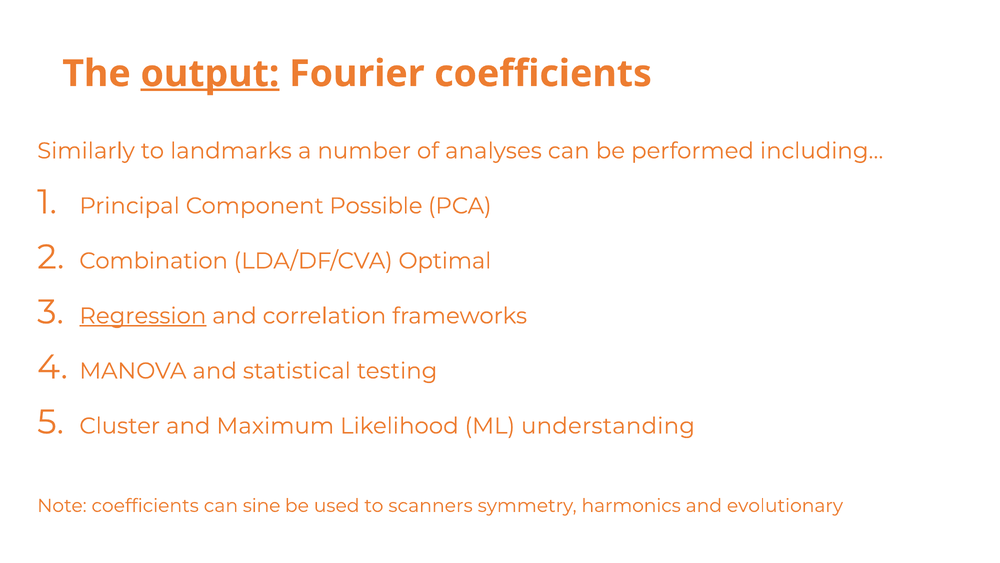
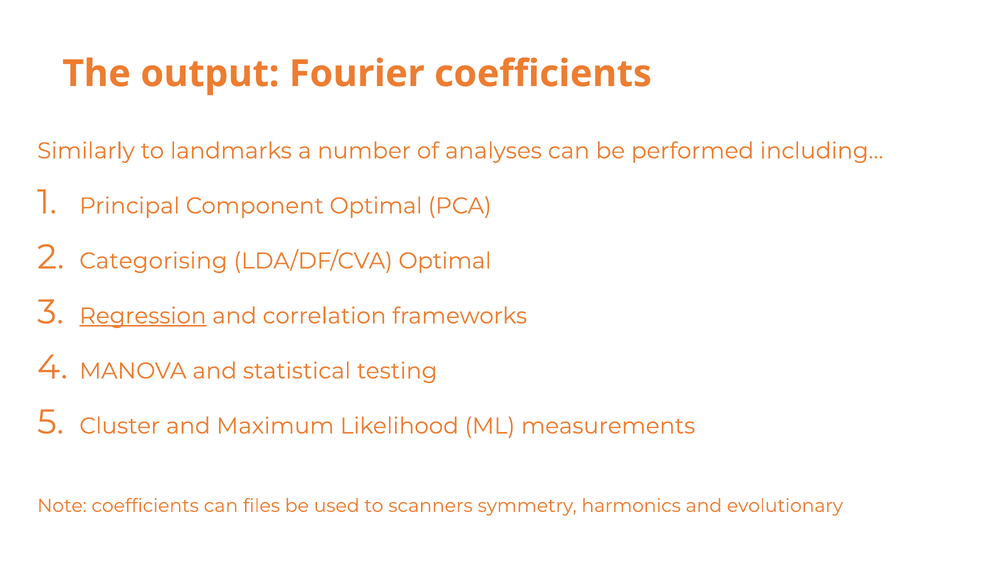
output underline: present -> none (210, 74)
Component Possible: Possible -> Optimal (376, 206)
Combination: Combination -> Categorising (153, 261)
understanding: understanding -> measurements (608, 426)
sine: sine -> files (261, 505)
